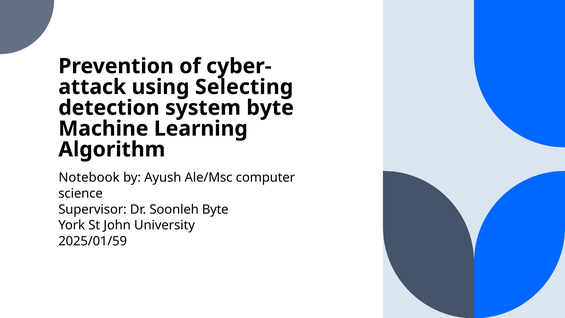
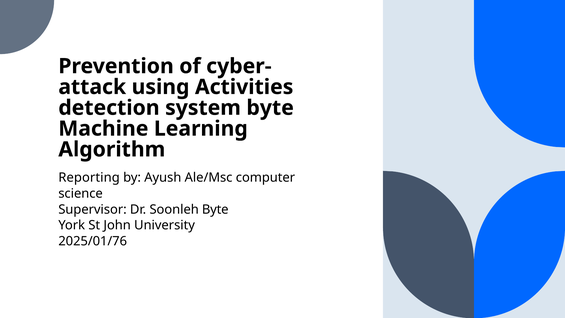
Selecting: Selecting -> Activities (244, 87)
Notebook: Notebook -> Reporting (89, 177)
2025/01/59: 2025/01/59 -> 2025/01/76 (93, 241)
